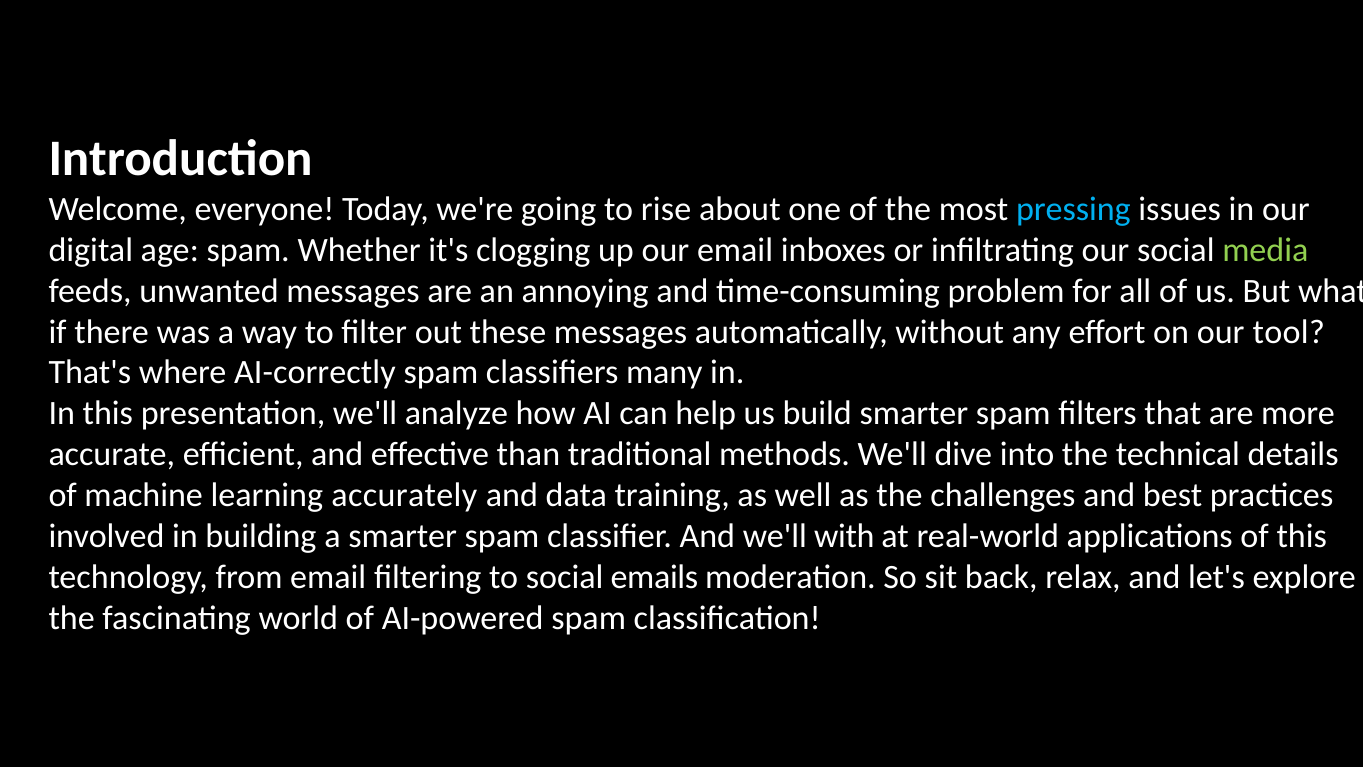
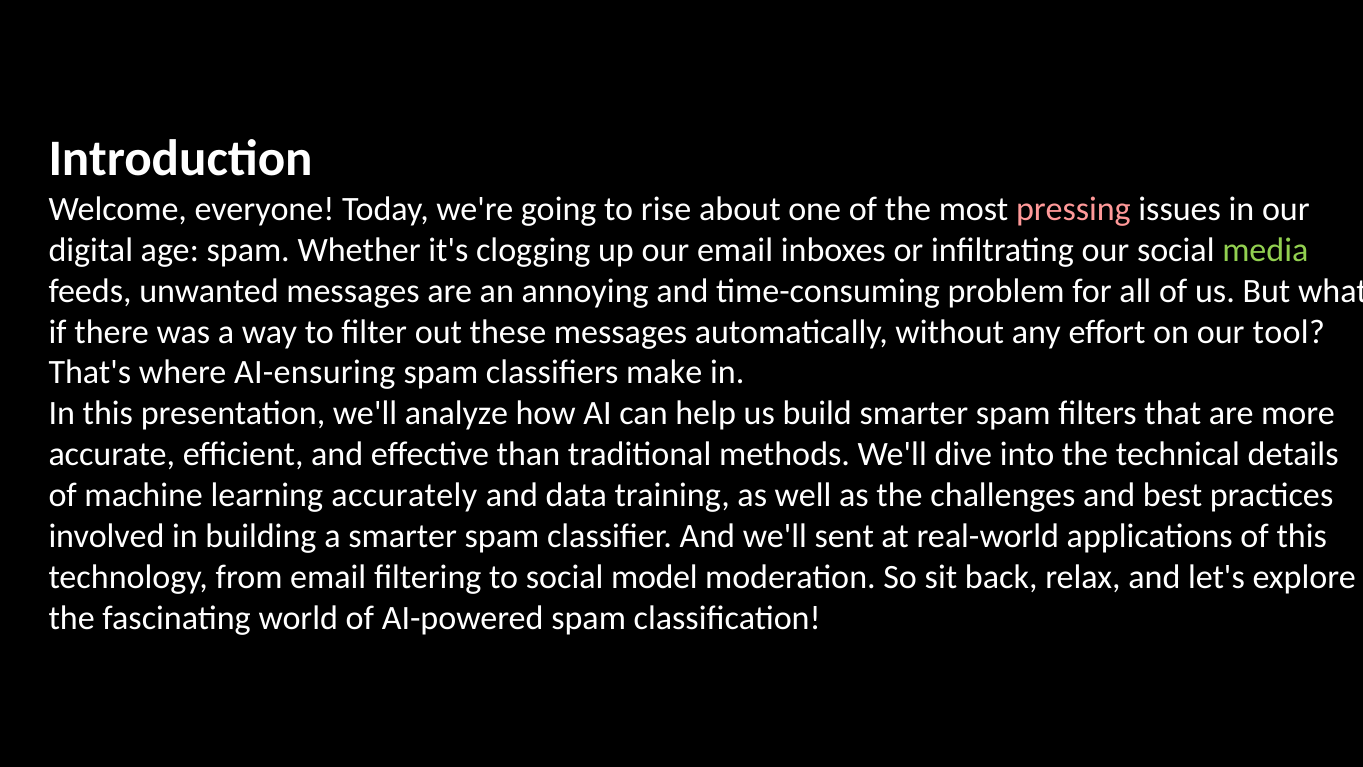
pressing colour: light blue -> pink (1073, 209)
AI-correctly: AI-correctly -> AI-ensuring (315, 373)
many: many -> make (664, 373)
with: with -> sent (844, 536)
emails: emails -> model (654, 577)
